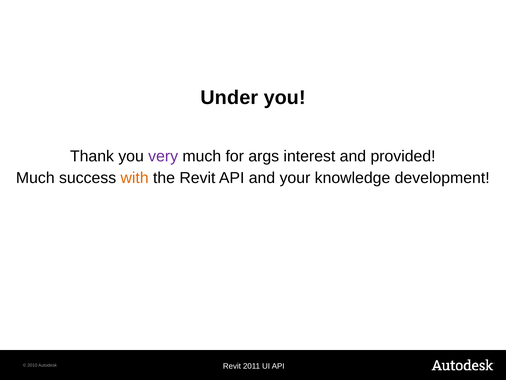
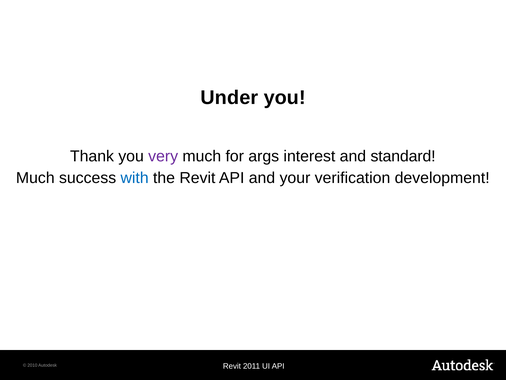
provided: provided -> standard (403, 156)
with colour: orange -> blue (135, 178)
knowledge: knowledge -> verification (353, 178)
